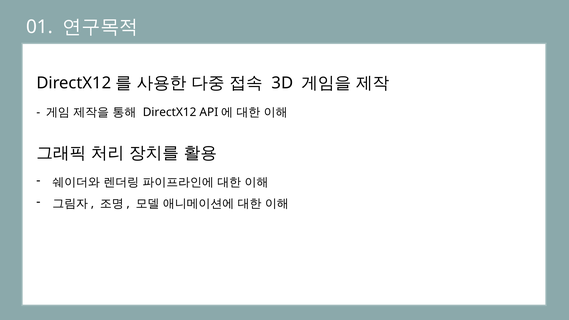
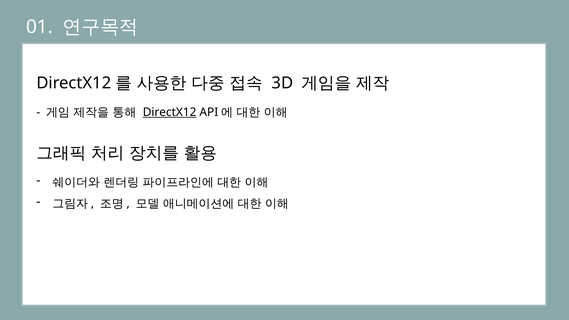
DirectX12 underline: none -> present (170, 112)
